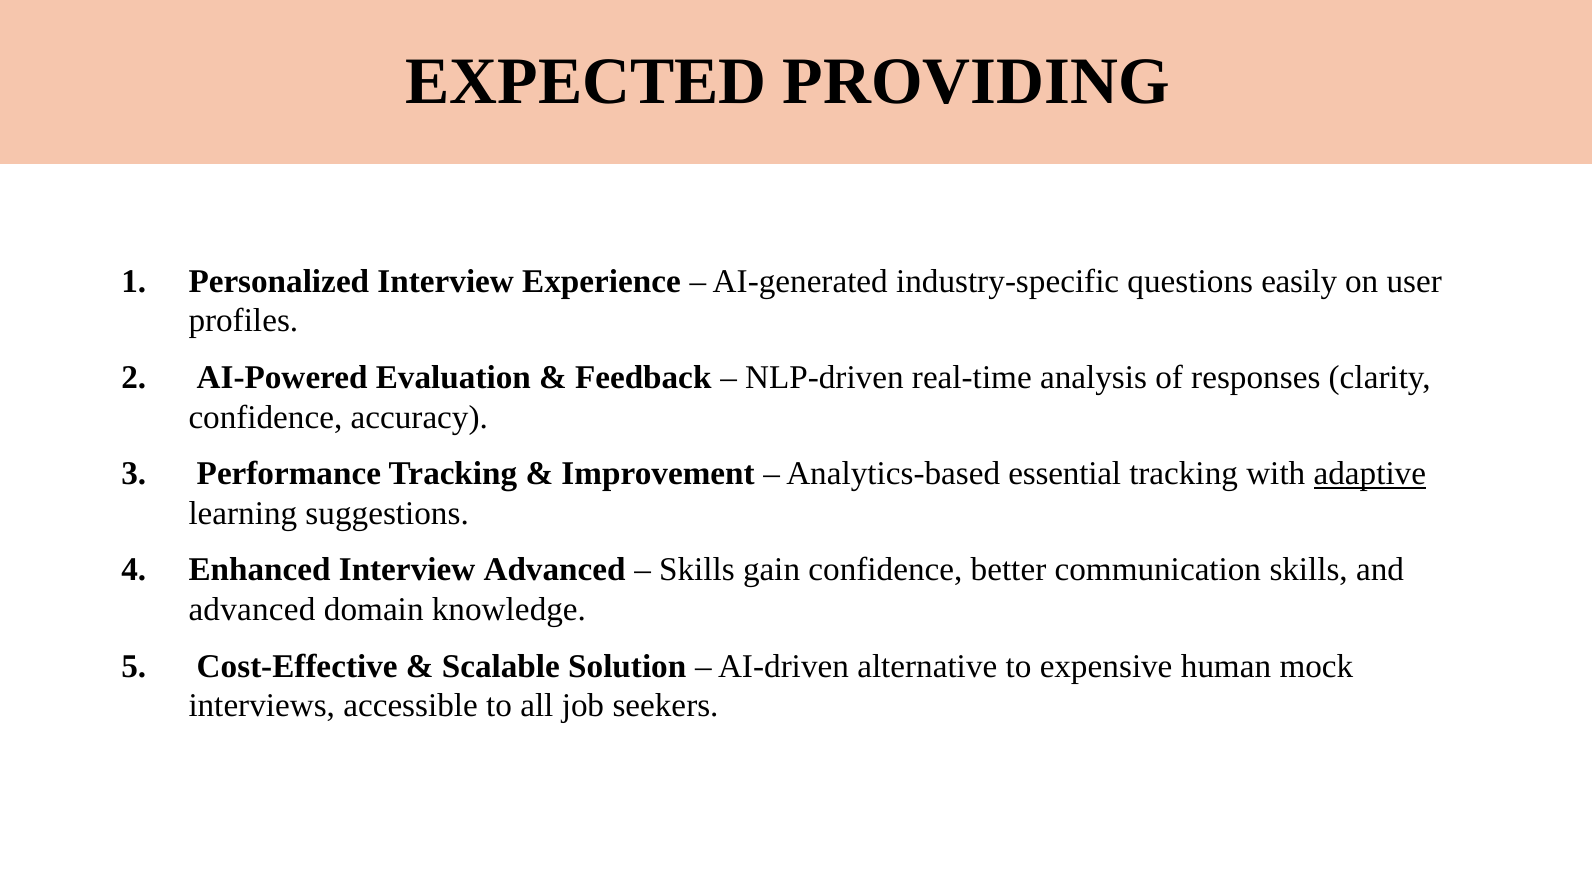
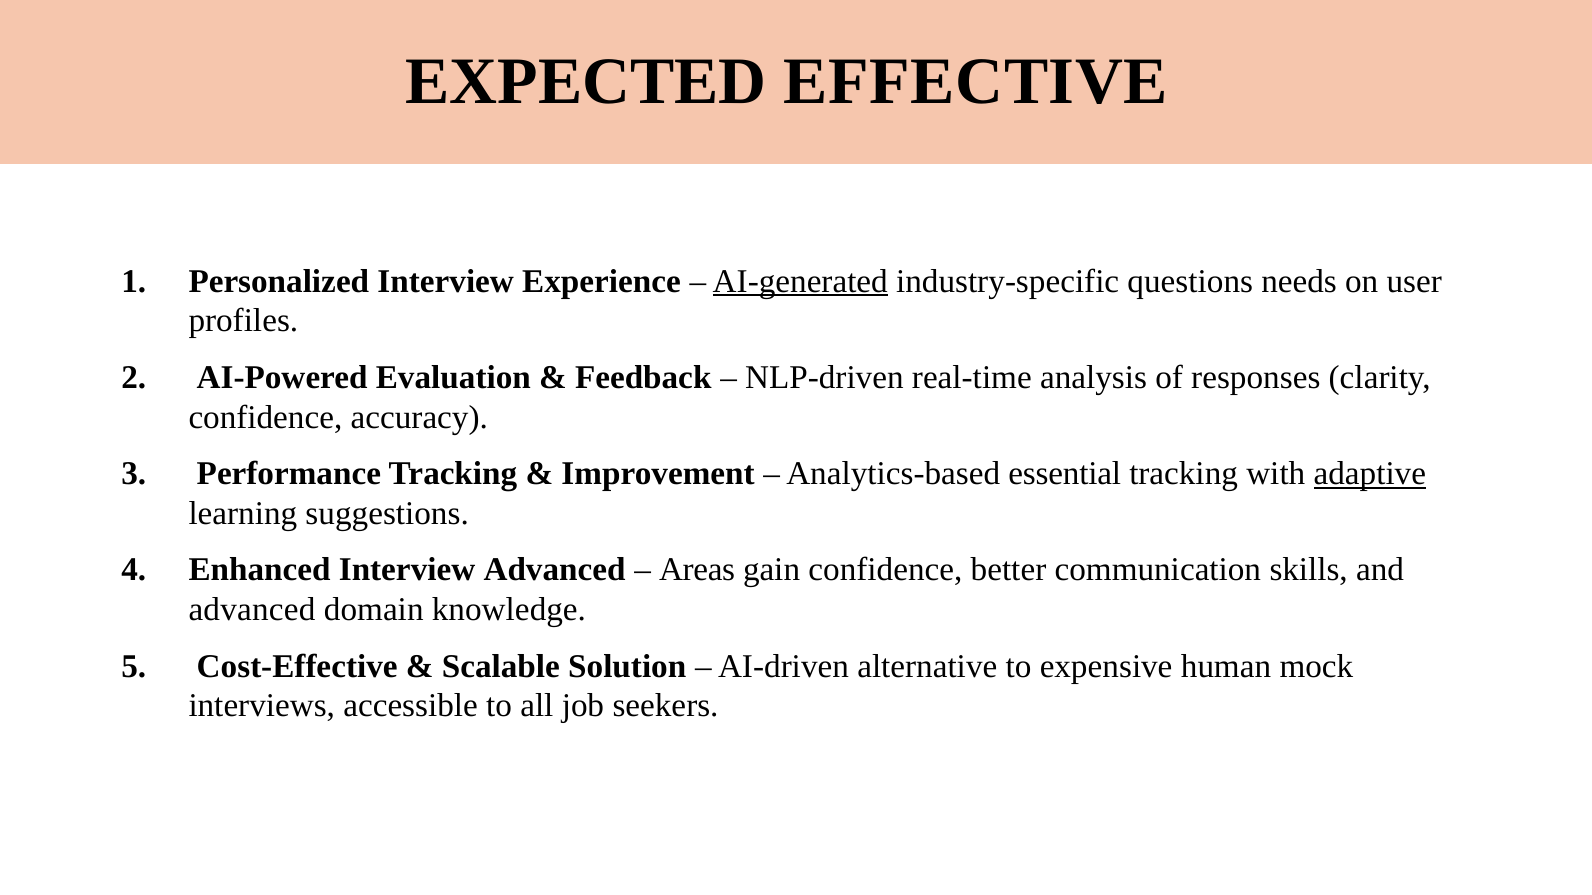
PROVIDING: PROVIDING -> EFFECTIVE (976, 81)
AI-generated underline: none -> present (800, 281)
easily: easily -> needs (1299, 281)
Skills: Skills -> Areas (697, 570)
